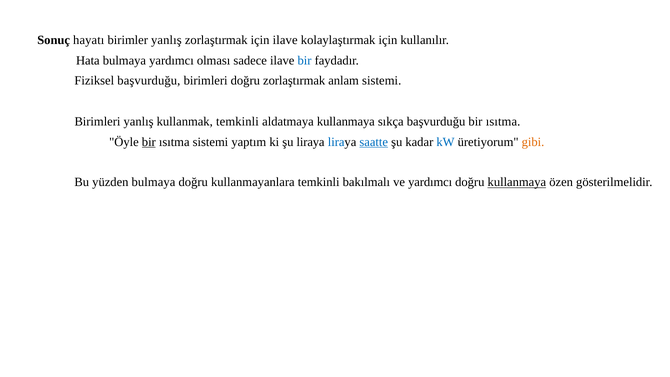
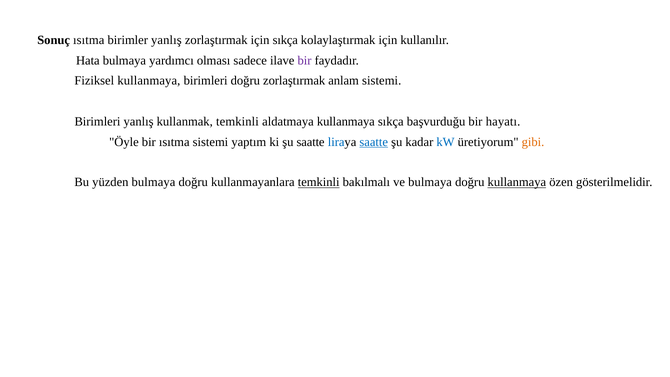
Sonuç hayatı: hayatı -> ısıtma (89, 40)
için ilave: ilave -> sıkça (285, 40)
bir colour: blue -> purple (304, 60)
Fiziksel başvurduğu: başvurduğu -> kullanmaya (149, 81)
başvurduğu bir ısıtma: ısıtma -> hayatı (503, 121)
bir underline: present -> none (149, 142)
şu liraya: liraya -> saatte (311, 142)
temkinli underline: none -> present (319, 182)
ve yardımcı: yardımcı -> bulmaya (430, 182)
